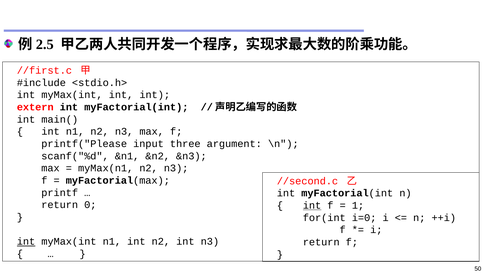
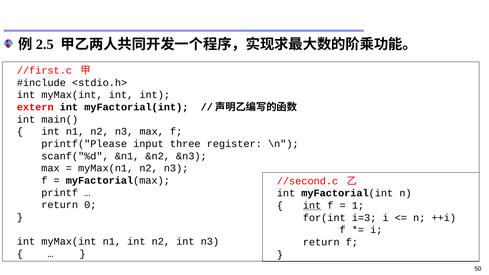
argument: argument -> register (234, 144)
i=0: i=0 -> i=3 (364, 218)
int underline: present -> none (26, 242)
